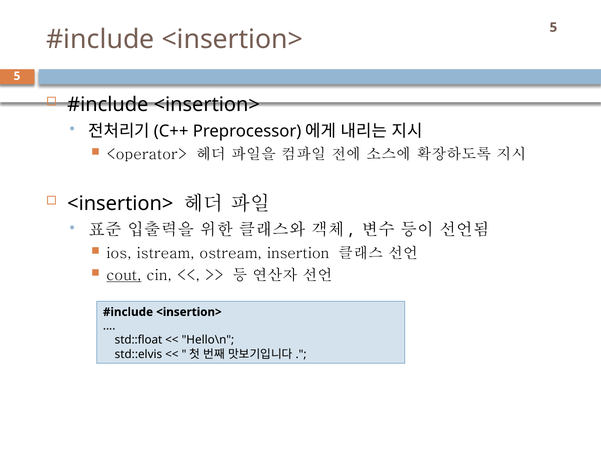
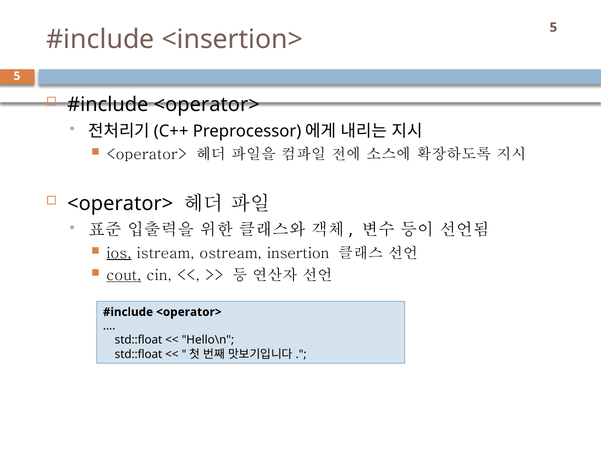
<insertion>: <insertion> -> <operator> (207, 105)
<insertion>: <insertion> -> <operator> (120, 203)
ios underline: none -> present (119, 253)
<insertion>: <insertion> -> <operator> (189, 312)
std::elvis: std::elvis -> std::float (138, 354)
